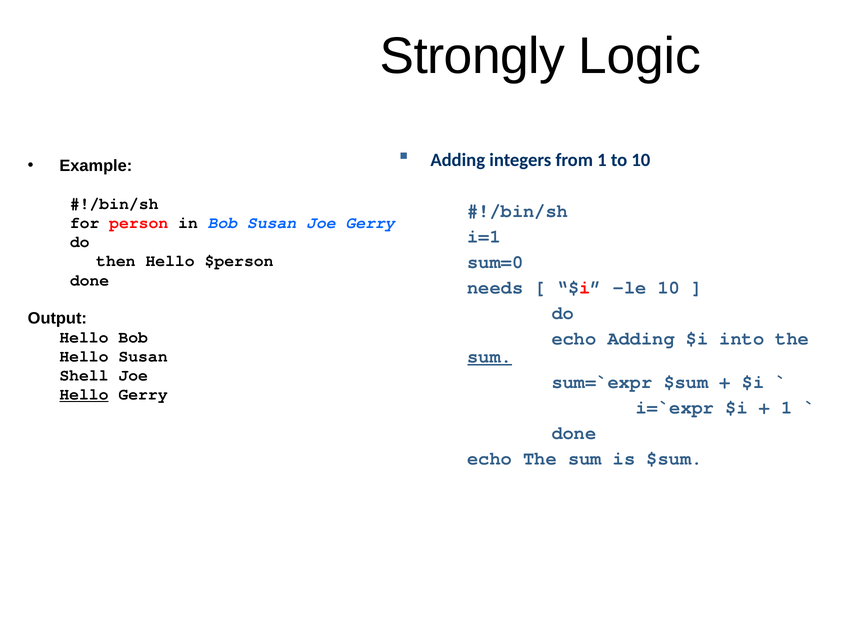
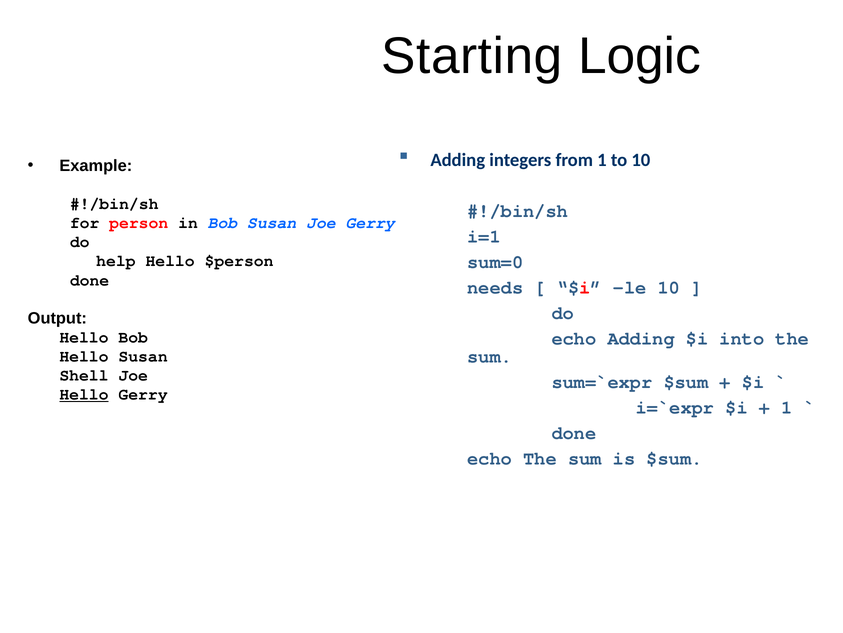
Strongly: Strongly -> Starting (472, 56)
then: then -> help (116, 261)
sum underline: present -> none (490, 356)
